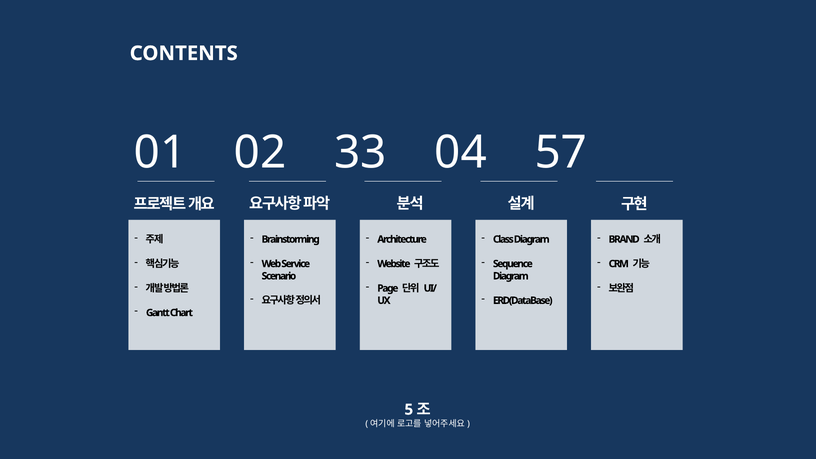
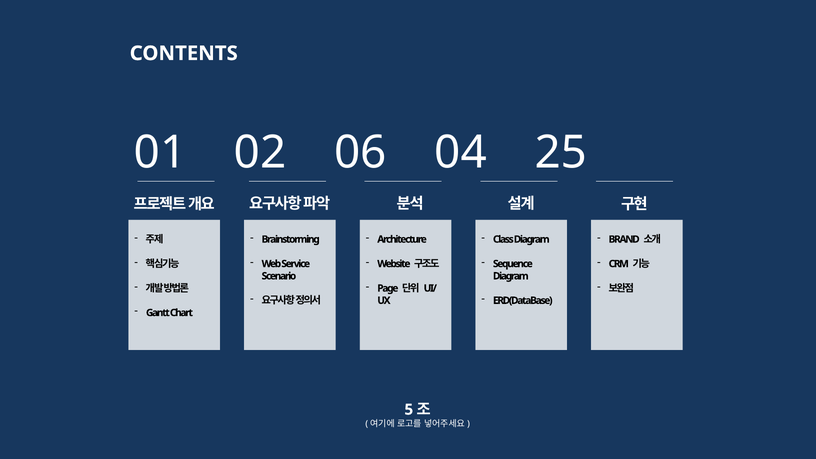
33: 33 -> 06 (360, 152)
57: 57 -> 25 (561, 152)
